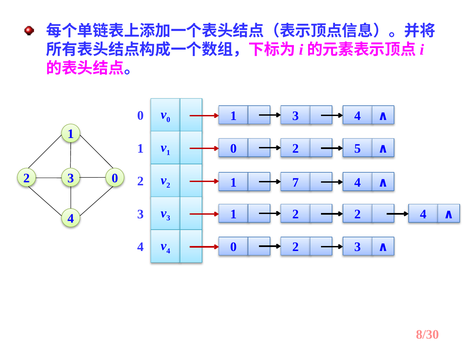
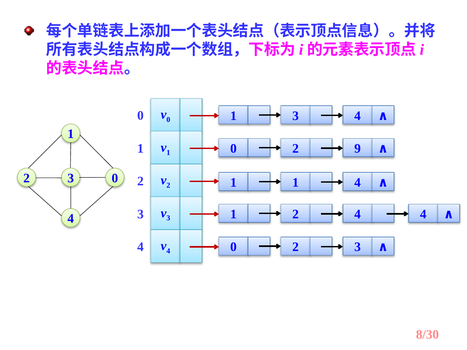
5: 5 -> 9 (358, 149)
7: 7 -> 1 (296, 183)
1 2 2: 2 -> 4 (358, 214)
